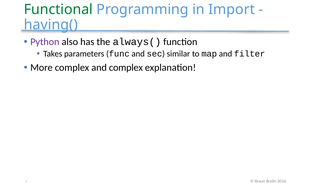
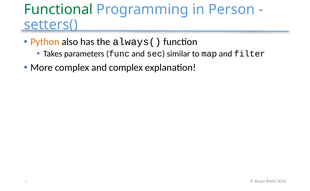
Import: Import -> Person (232, 9)
having(: having( -> setters( (51, 25)
Python colour: purple -> orange (45, 42)
